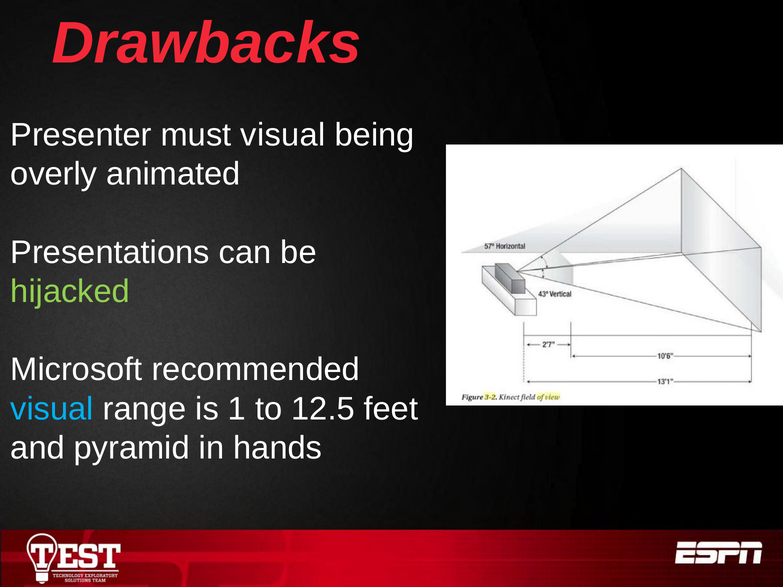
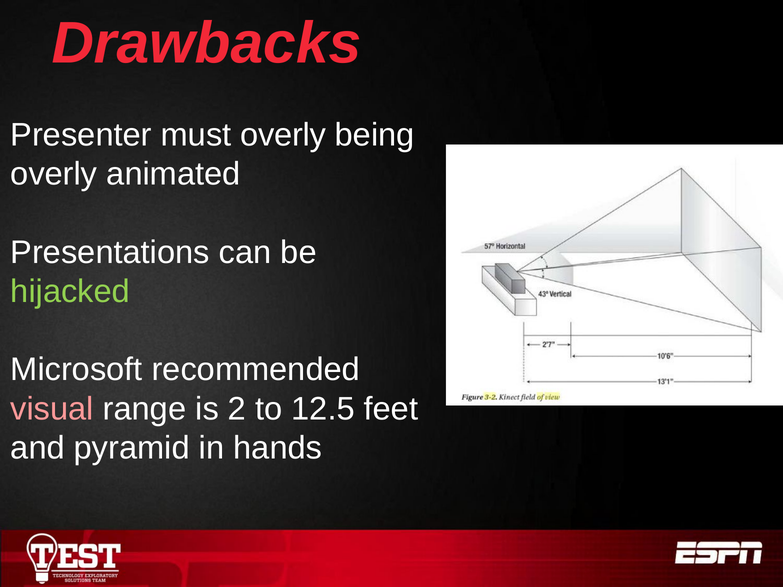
must visual: visual -> overly (283, 135)
visual colour: light blue -> pink (52, 409)
1: 1 -> 2 (237, 409)
